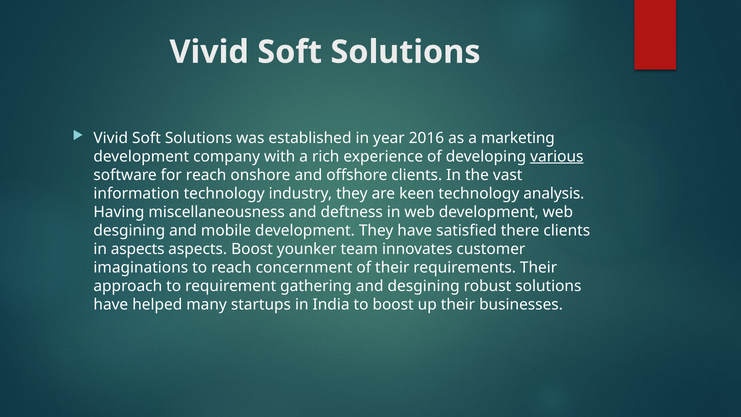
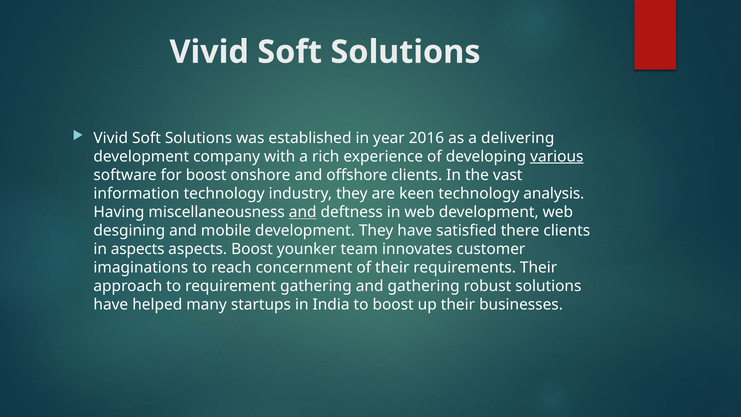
marketing: marketing -> delivering (518, 138)
for reach: reach -> boost (206, 175)
and underline: none -> present (303, 212)
and desgining: desgining -> gathering (424, 286)
